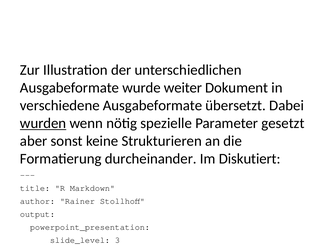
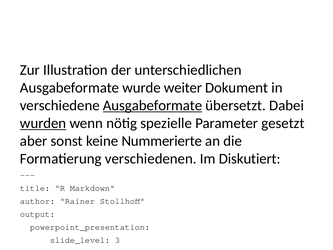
Ausgabeformate underline: none -> present (153, 105)
Strukturieren: Strukturieren -> Nummerierte (162, 141)
durcheinander: durcheinander -> verschiedenen (151, 159)
